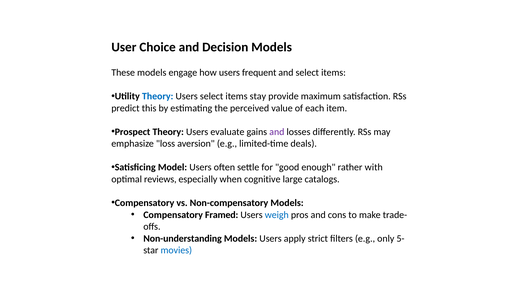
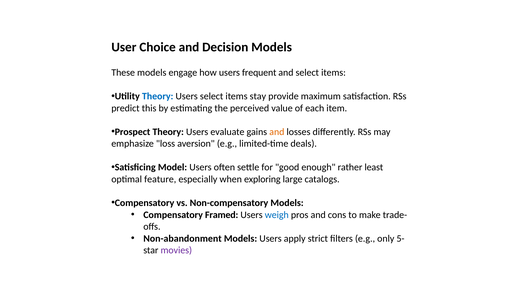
and colour: purple -> orange (277, 132)
with: with -> least (374, 167)
reviews: reviews -> feature (160, 179)
cognitive: cognitive -> exploring (262, 179)
Non-understanding: Non-understanding -> Non-abandonment (183, 238)
movies colour: blue -> purple (176, 250)
